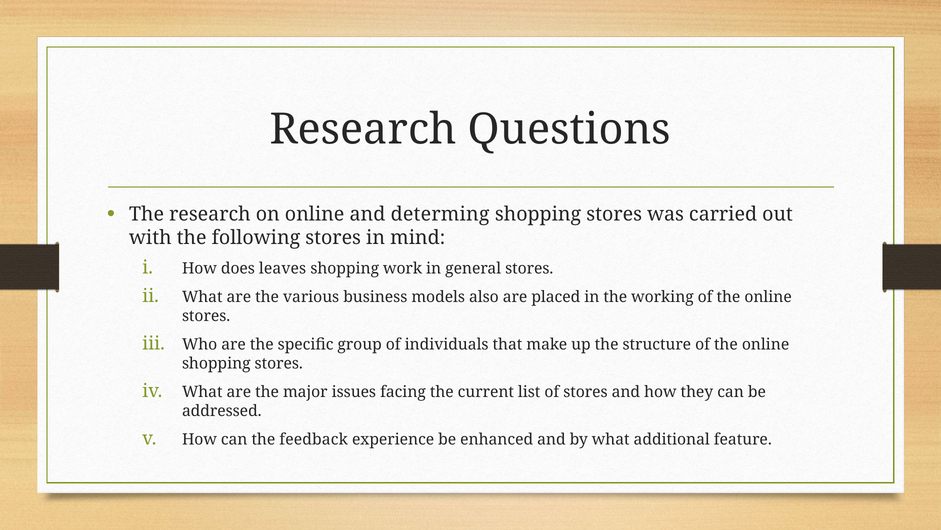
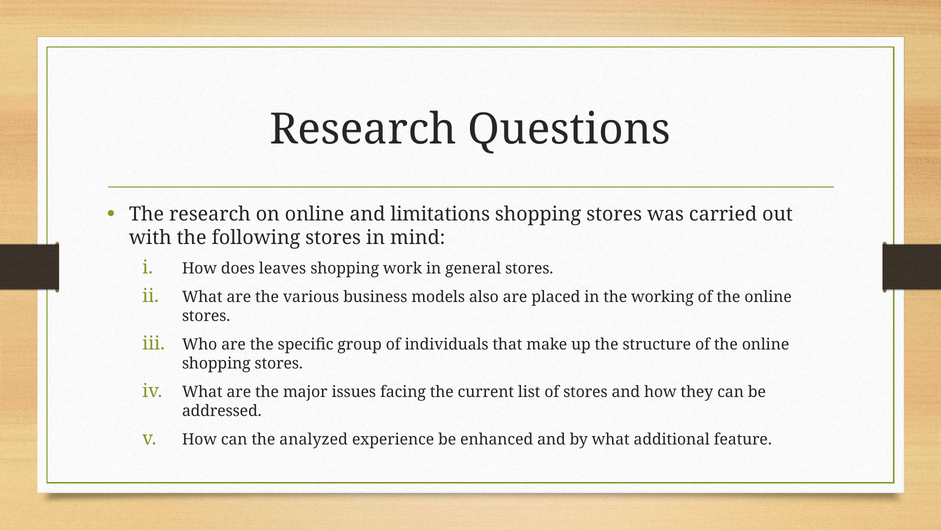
determing: determing -> limitations (440, 214)
feedback: feedback -> analyzed (314, 439)
